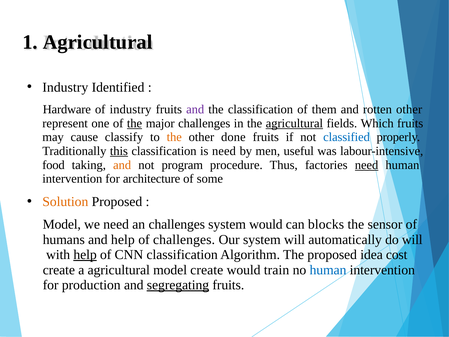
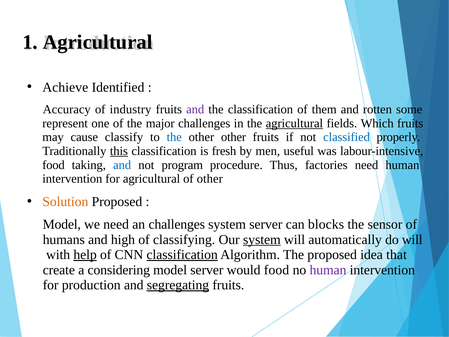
Industry: Industry -> Achieve (65, 87)
Hardware: Hardware -> Accuracy (67, 109)
rotten other: other -> some (409, 109)
the underline: present -> none (135, 123)
the colour: orange -> blue (174, 137)
other done: done -> other (234, 137)
is need: need -> fresh (224, 151)
and colour: orange -> blue (122, 165)
need underline: present -> none (367, 165)
for architecture: architecture -> agricultural (152, 179)
of some: some -> other (210, 179)
system would: would -> server (266, 224)
and help: help -> high (123, 239)
of challenges: challenges -> classifying (184, 239)
system underline: none -> present (262, 239)
classification underline: none -> present (182, 255)
cost: cost -> that (397, 255)
a agricultural: agricultural -> considering (119, 270)
model create: create -> server (207, 270)
would train: train -> food (277, 270)
human colour: blue -> purple (328, 270)
